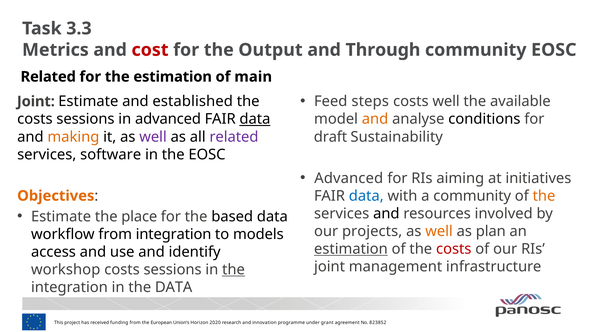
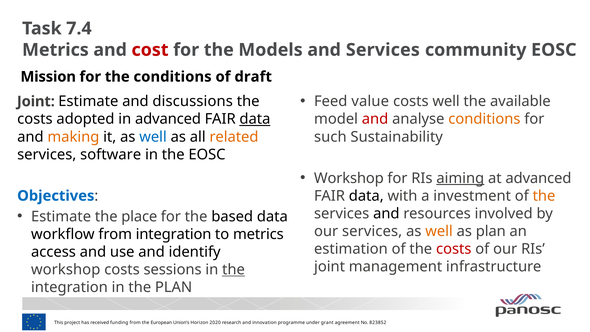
3.3: 3.3 -> 7.4 (79, 28)
Output: Output -> Models (271, 50)
and Through: Through -> Services (383, 50)
Related: Related -> Mission (48, 77)
the estimation: estimation -> conditions (173, 77)
main: main -> draft (253, 77)
steps: steps -> value (370, 101)
established: established -> discussions (193, 101)
sessions: sessions -> adopted (85, 119)
and colour: orange -> red (375, 119)
conditions colour: black -> orange (484, 119)
well colour: purple -> blue (153, 137)
related colour: purple -> orange (234, 137)
draft: draft -> such (330, 137)
Advanced: Advanced -> Workshop (349, 178)
aiming underline: none -> present (460, 178)
at initiatives: initiatives -> advanced (538, 178)
data colour: blue -> black (366, 196)
a community: community -> investment (472, 196)
Objectives colour: orange -> blue (56, 196)
our projects: projects -> services (372, 231)
to models: models -> metrics (258, 234)
estimation underline: present -> none (351, 249)
the DATA: DATA -> PLAN (174, 287)
